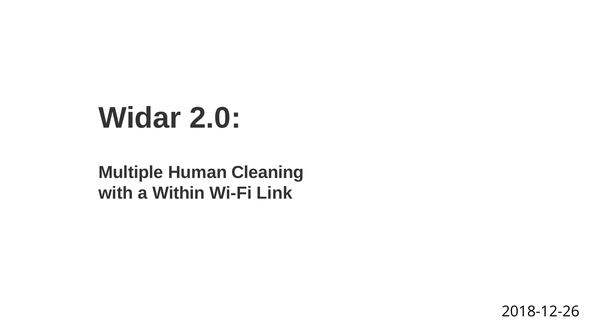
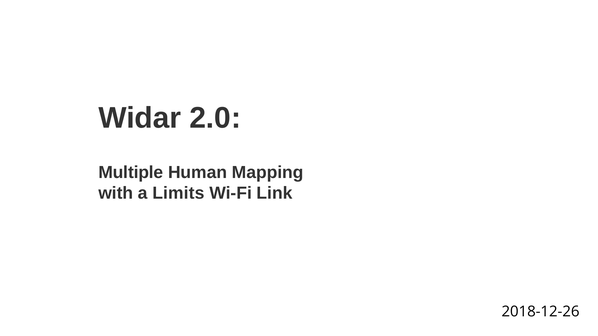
Cleaning: Cleaning -> Mapping (268, 172)
Within: Within -> Limits (178, 193)
